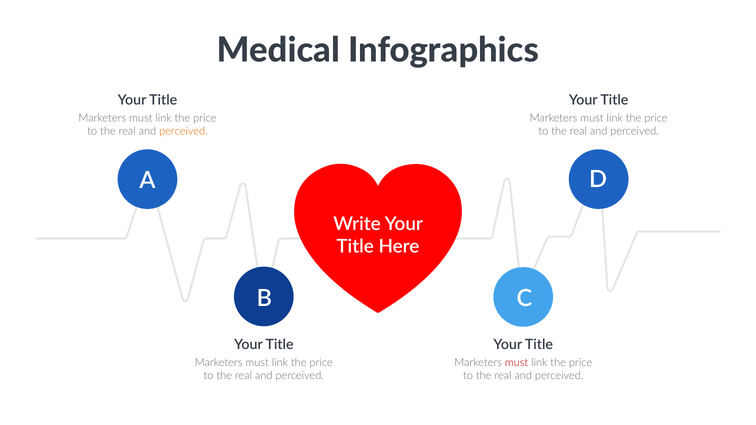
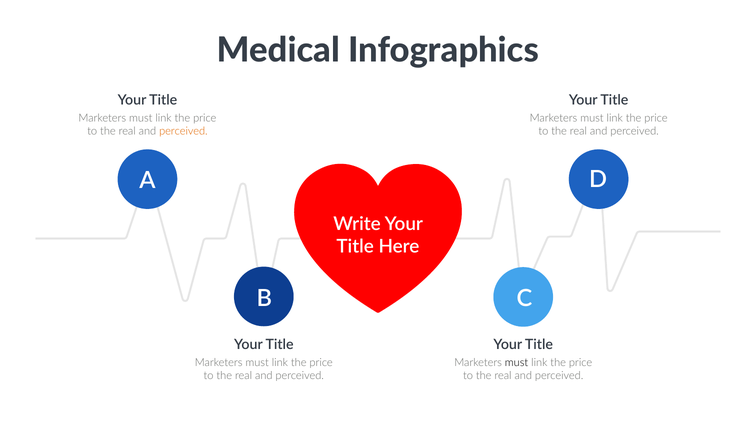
must colour: red -> black (517, 363)
